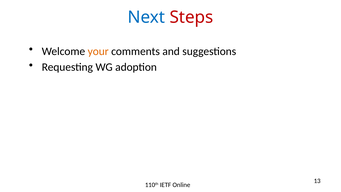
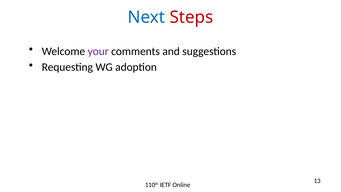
your colour: orange -> purple (98, 51)
